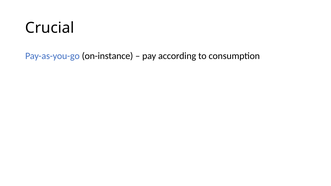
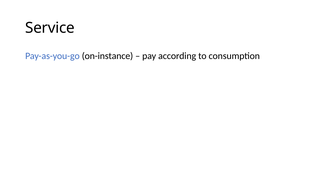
Crucial: Crucial -> Service (50, 28)
